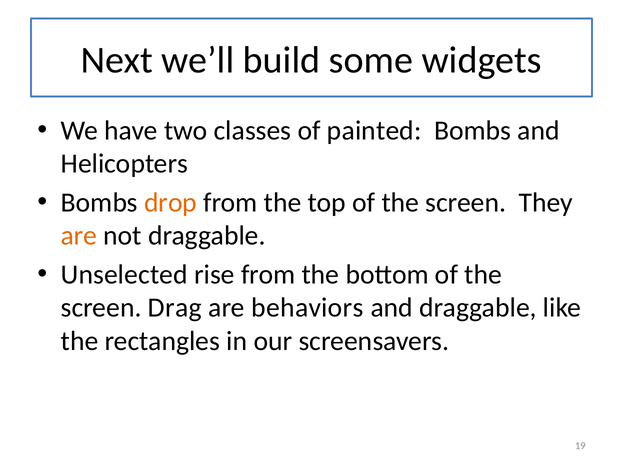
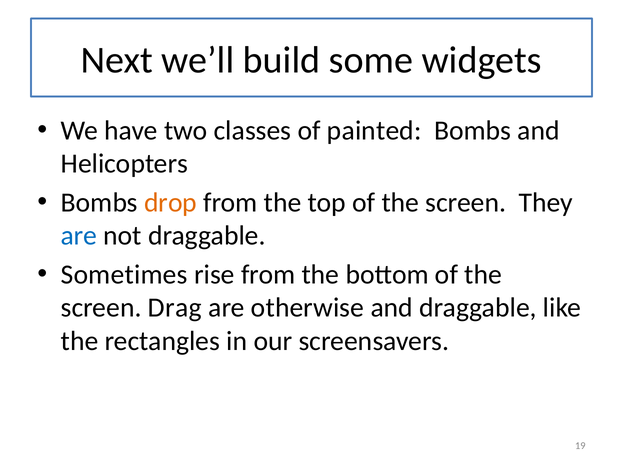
are colour: orange -> blue (79, 236)
Unselected: Unselected -> Sometimes (124, 275)
behaviors: behaviors -> otherwise (308, 308)
